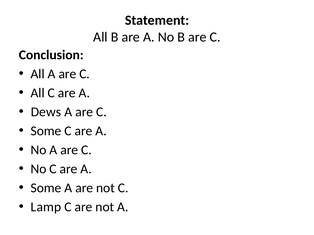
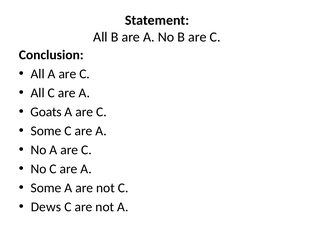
Dews: Dews -> Goats (46, 112)
Lamp: Lamp -> Dews (46, 207)
